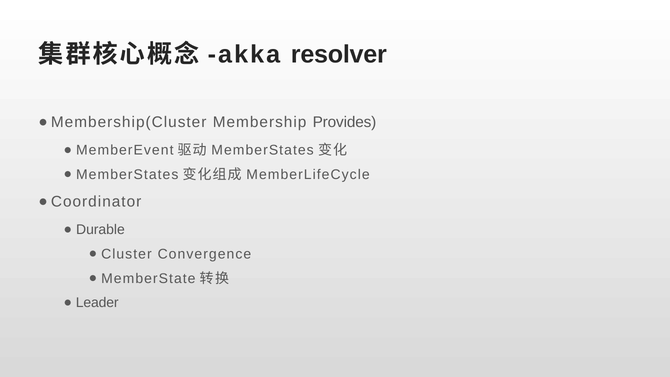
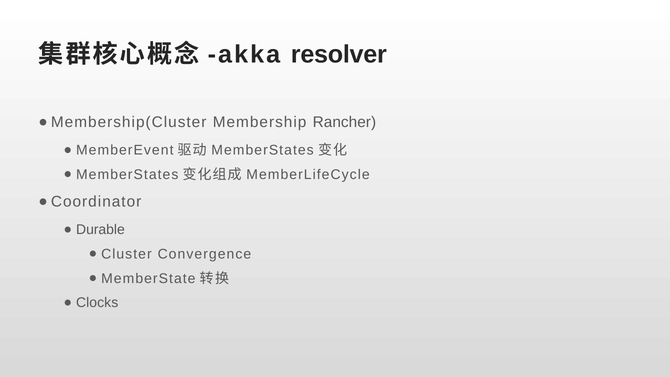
Provides: Provides -> Rancher (344, 122)
Leader: Leader -> Clocks (97, 303)
